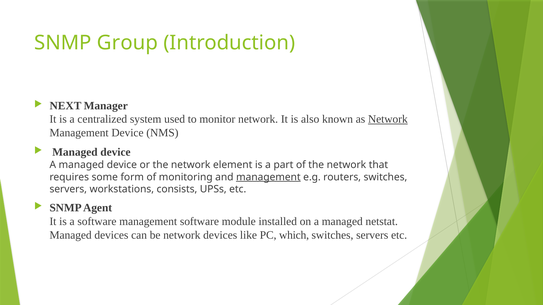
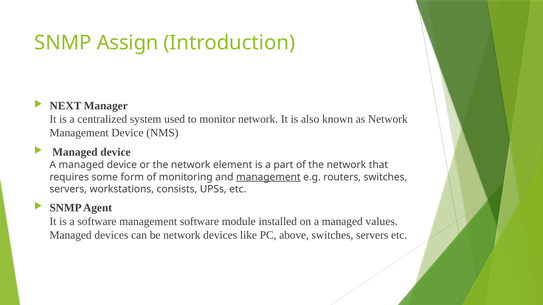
Group: Group -> Assign (128, 43)
Network underline: present -> none (388, 119)
netstat: netstat -> values (382, 222)
which: which -> above (294, 235)
